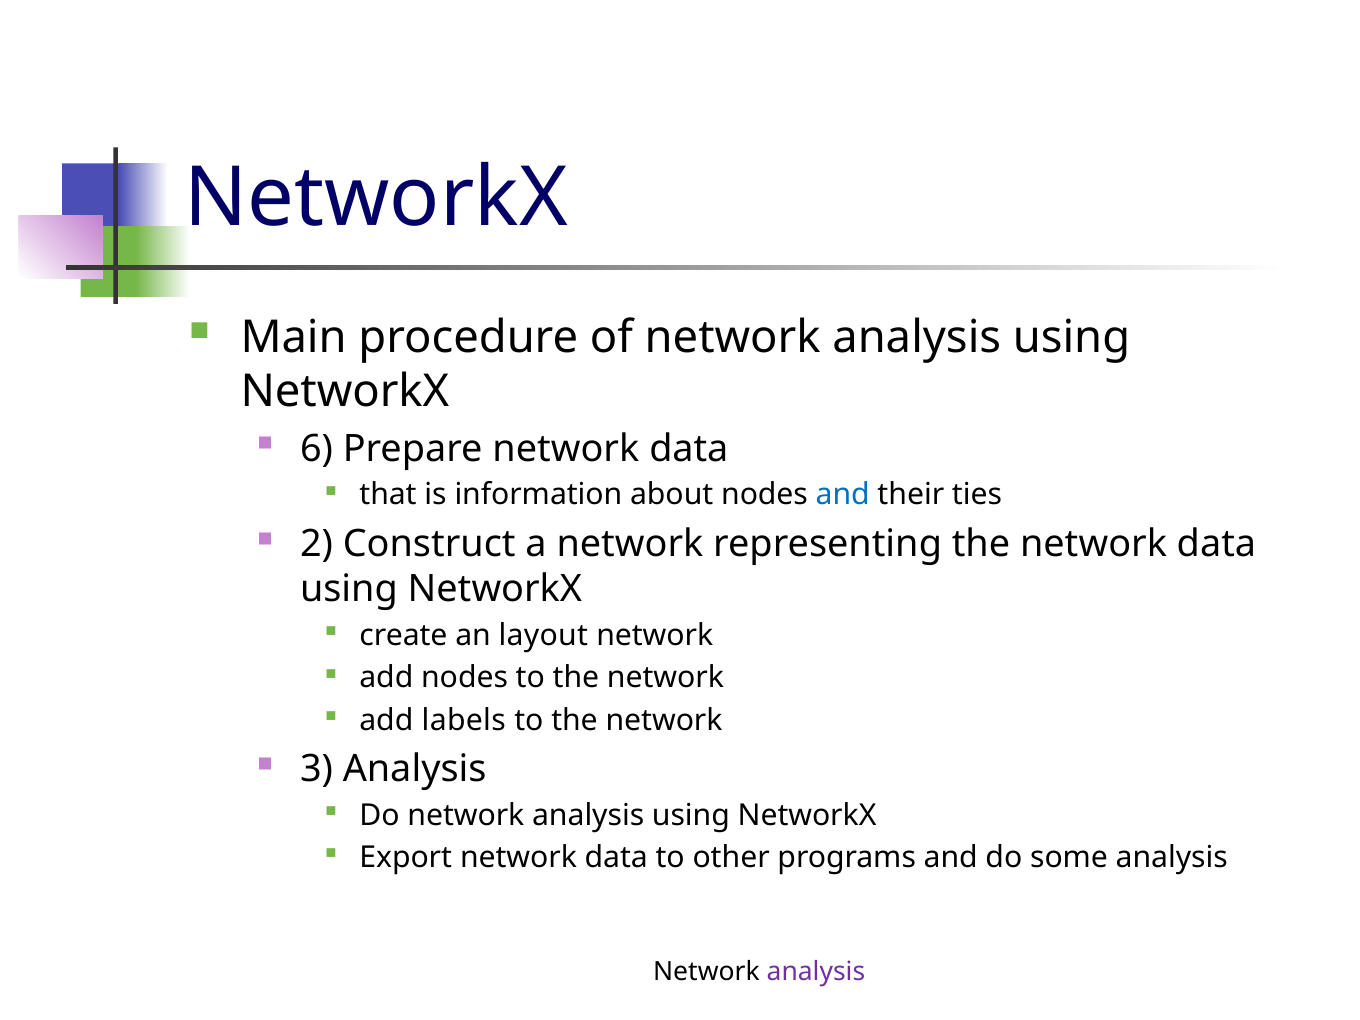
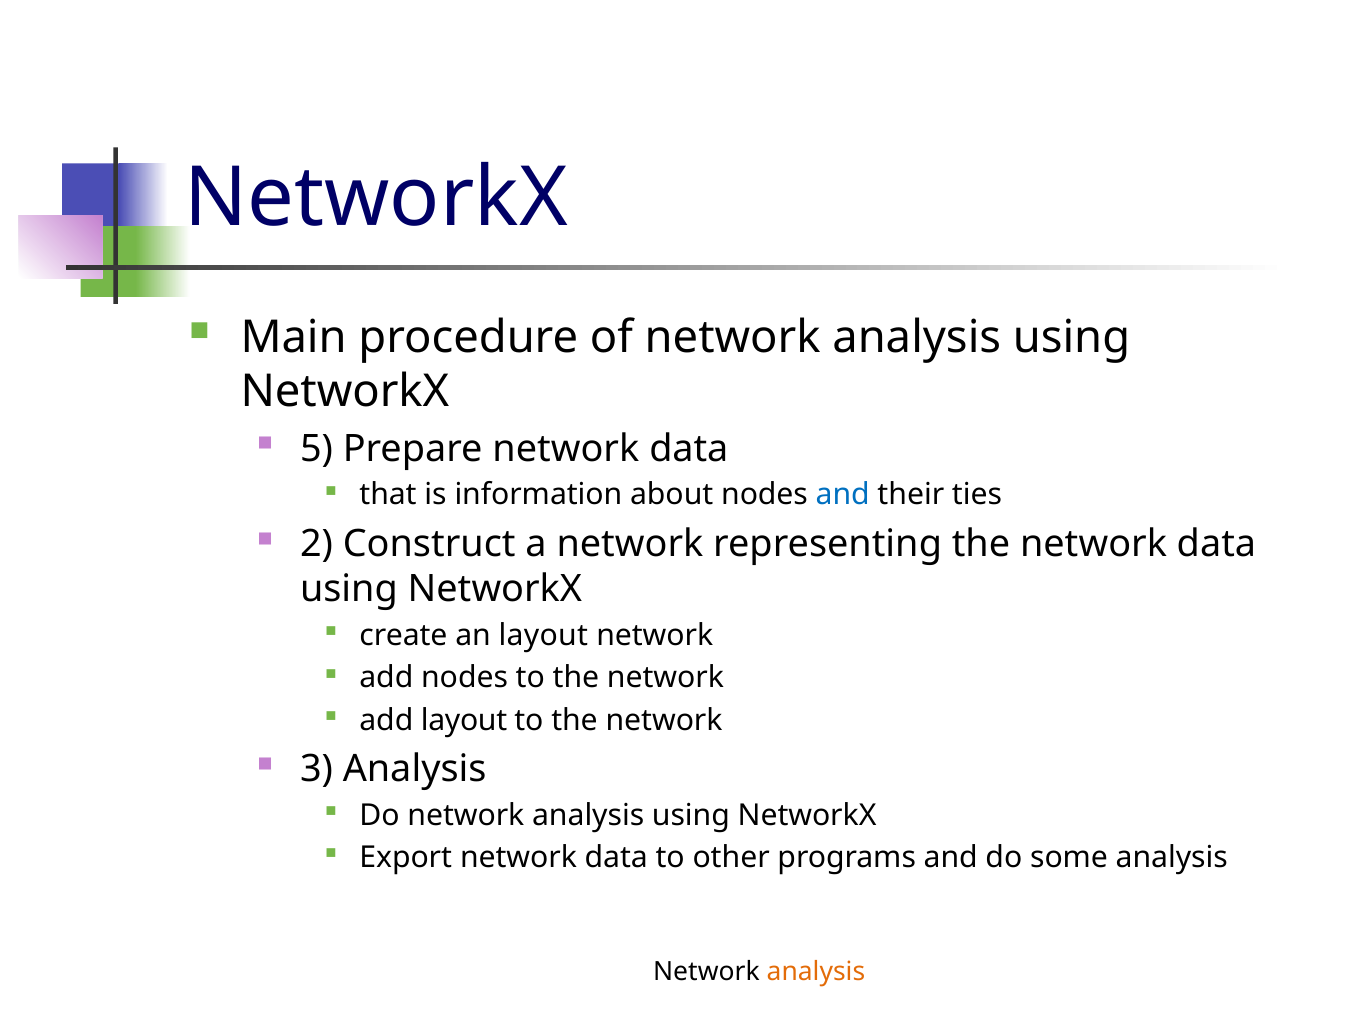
6: 6 -> 5 (316, 449)
add labels: labels -> layout (464, 720)
analysis colour: purple -> orange (816, 971)
